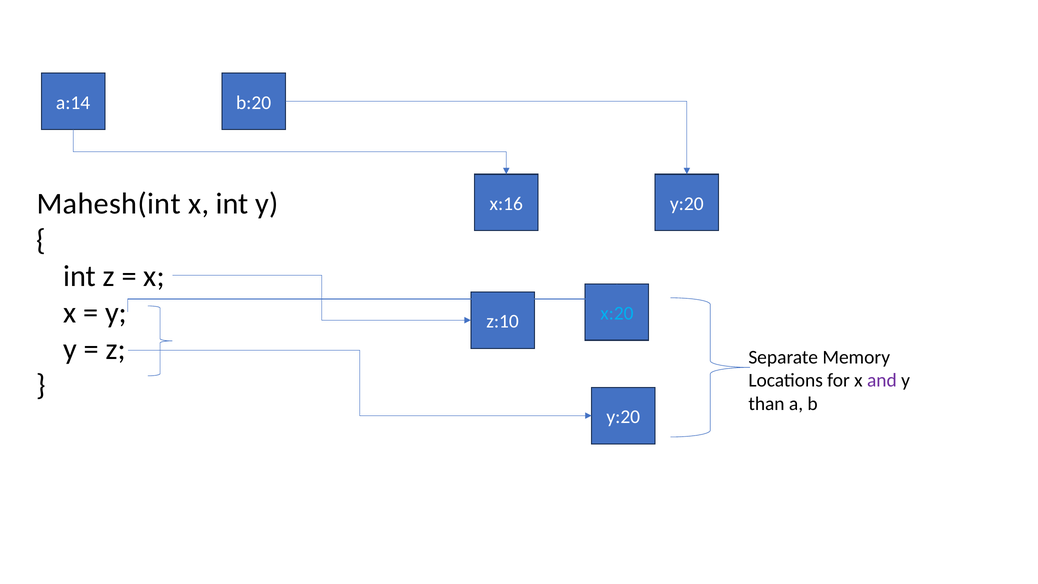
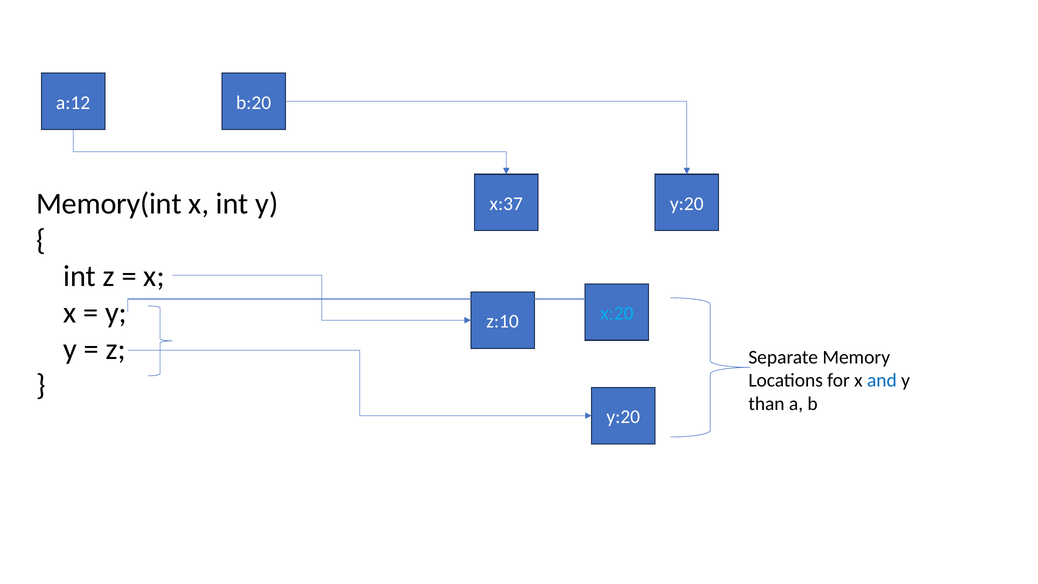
a:14: a:14 -> a:12 (73, 103)
Mahesh(int: Mahesh(int -> Memory(int (109, 204)
x:16: x:16 -> x:37 (506, 204)
and colour: purple -> blue (882, 380)
